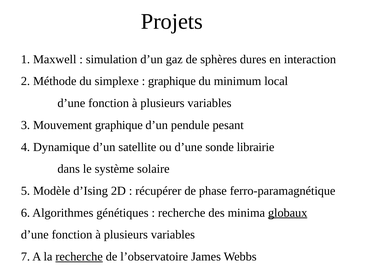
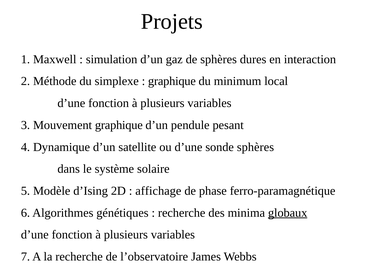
sonde librairie: librairie -> sphères (255, 147)
récupérer: récupérer -> affichage (158, 191)
recherche underline: present -> none (79, 257)
